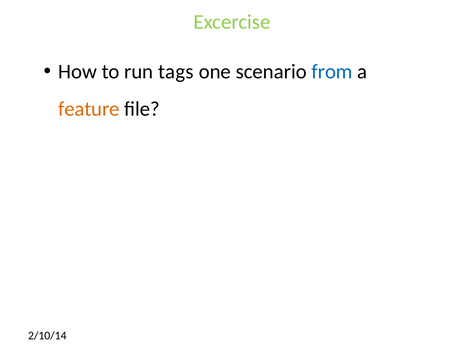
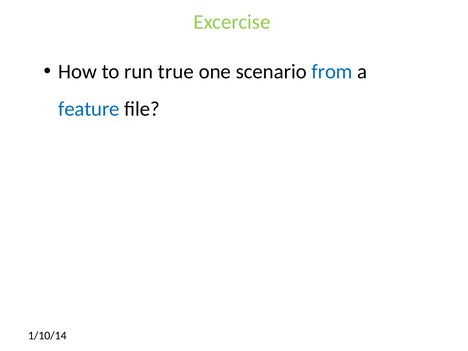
tags: tags -> true (176, 72)
feature colour: orange -> blue (89, 109)
2/10/14: 2/10/14 -> 1/10/14 (47, 335)
